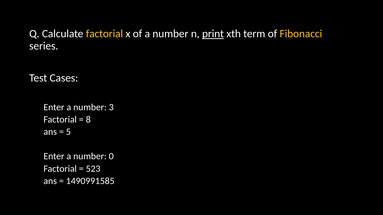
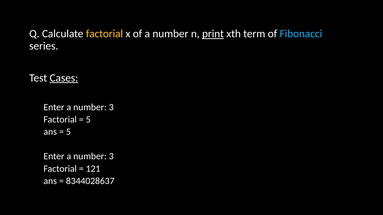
Fibonacci colour: yellow -> light blue (301, 34)
Cases underline: none -> present (64, 78)
8: 8 -> 5 (88, 120)
0: 0 -> 3 (111, 157)
523: 523 -> 121 (93, 169)
1490991585: 1490991585 -> 8344028637 (90, 181)
